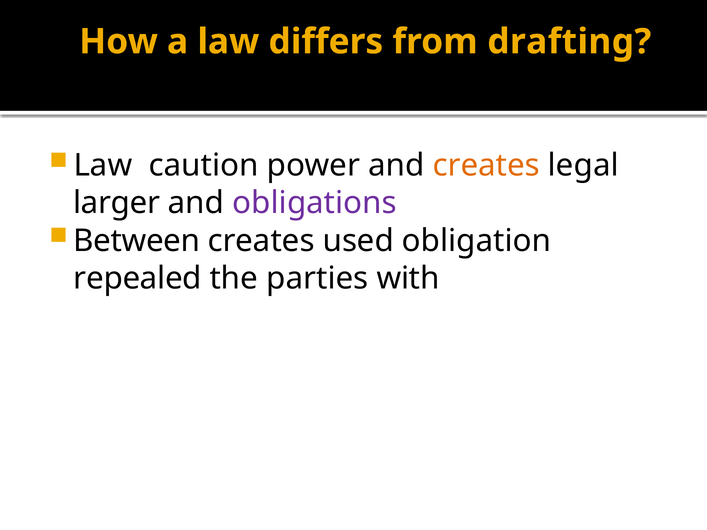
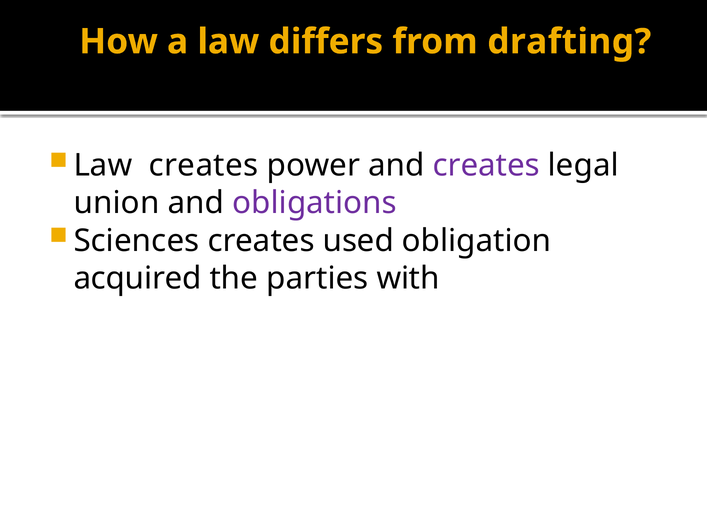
Law caution: caution -> creates (204, 165)
creates colour: orange -> purple (486, 165)
larger: larger -> union (117, 203)
Between: Between -> Sciences (136, 241)
repealed: repealed -> acquired (138, 279)
